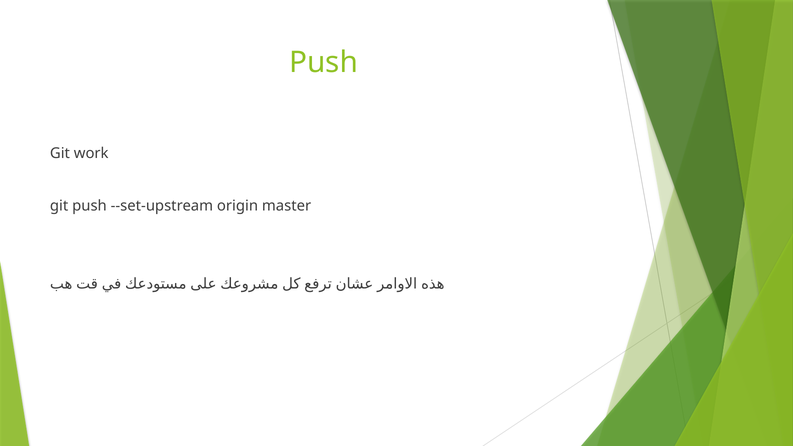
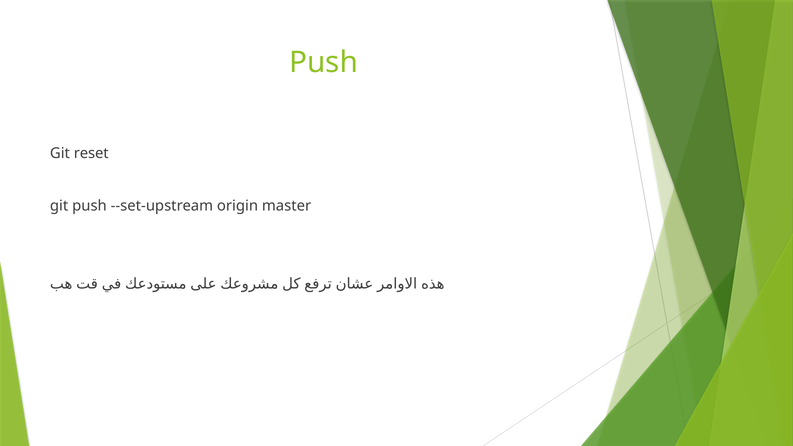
work: work -> reset (91, 153)
